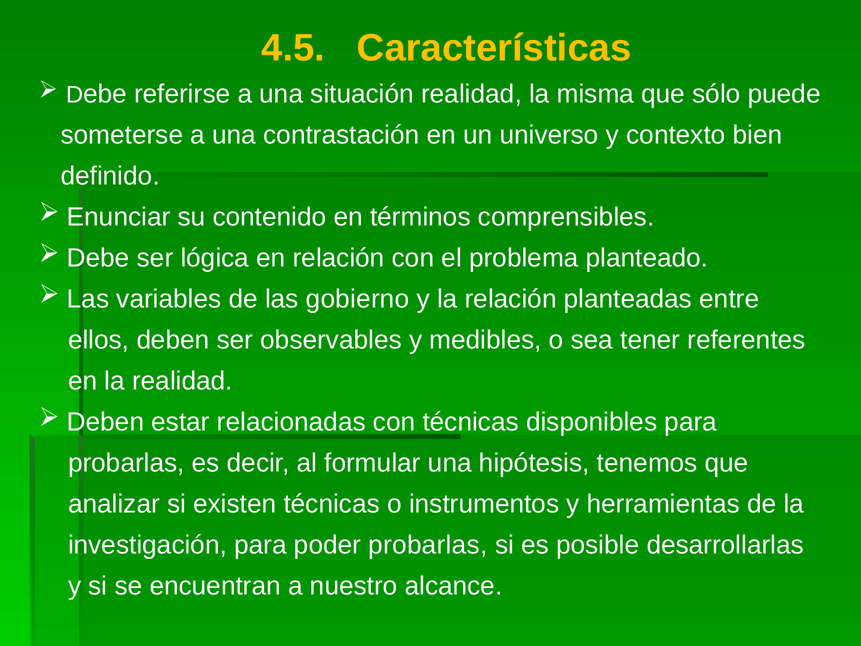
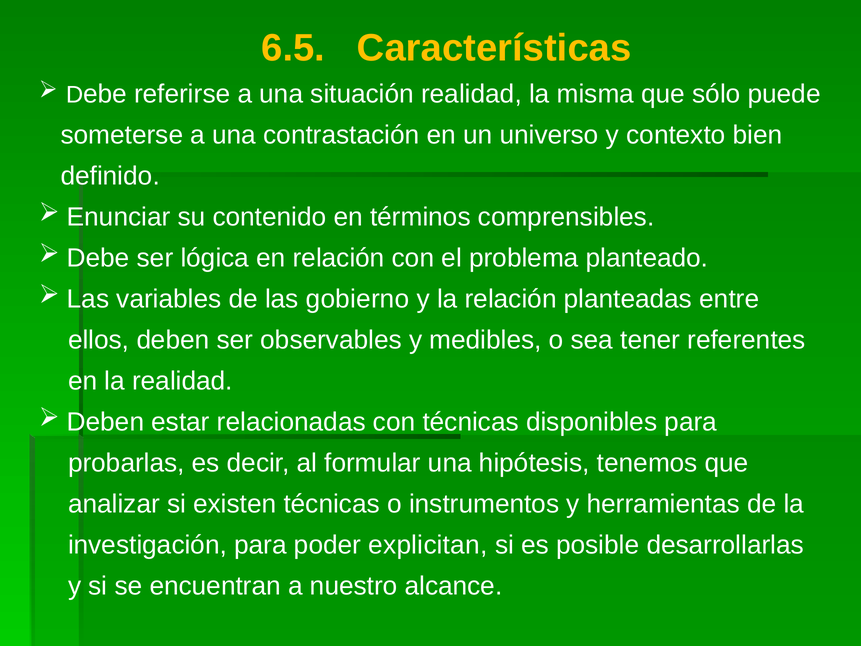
4.5: 4.5 -> 6.5 (293, 48)
poder probarlas: probarlas -> explicitan (428, 545)
